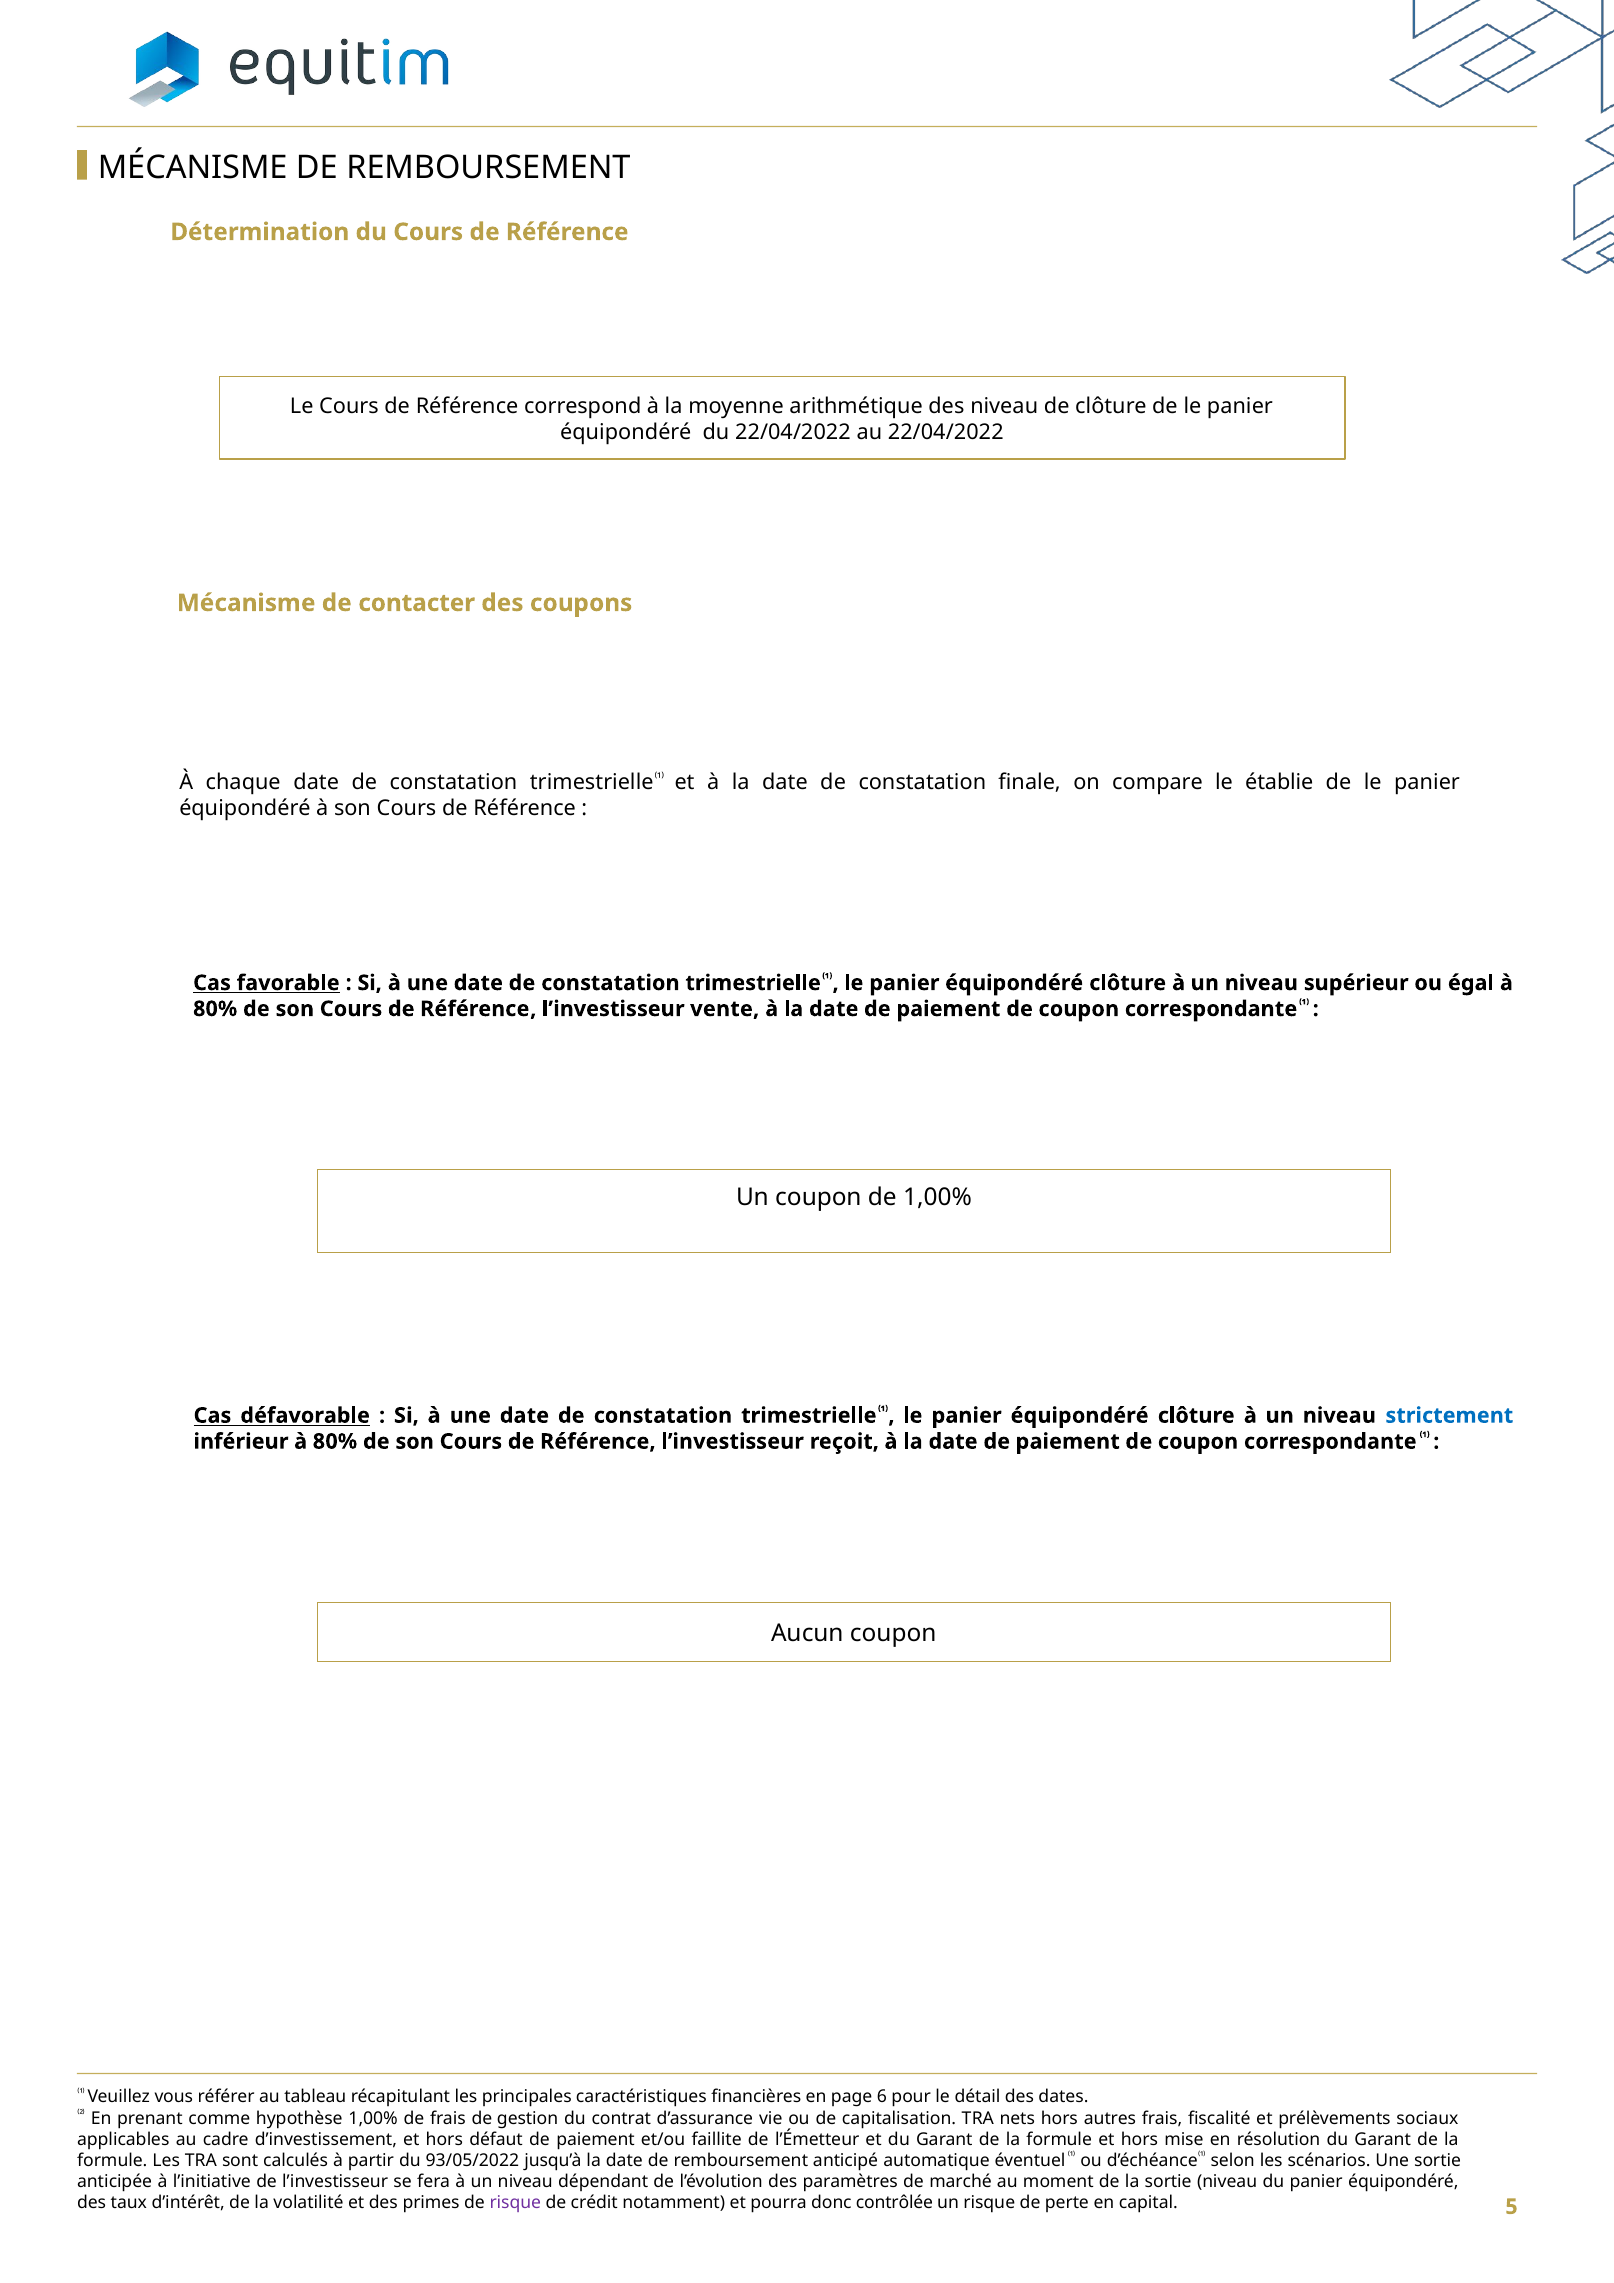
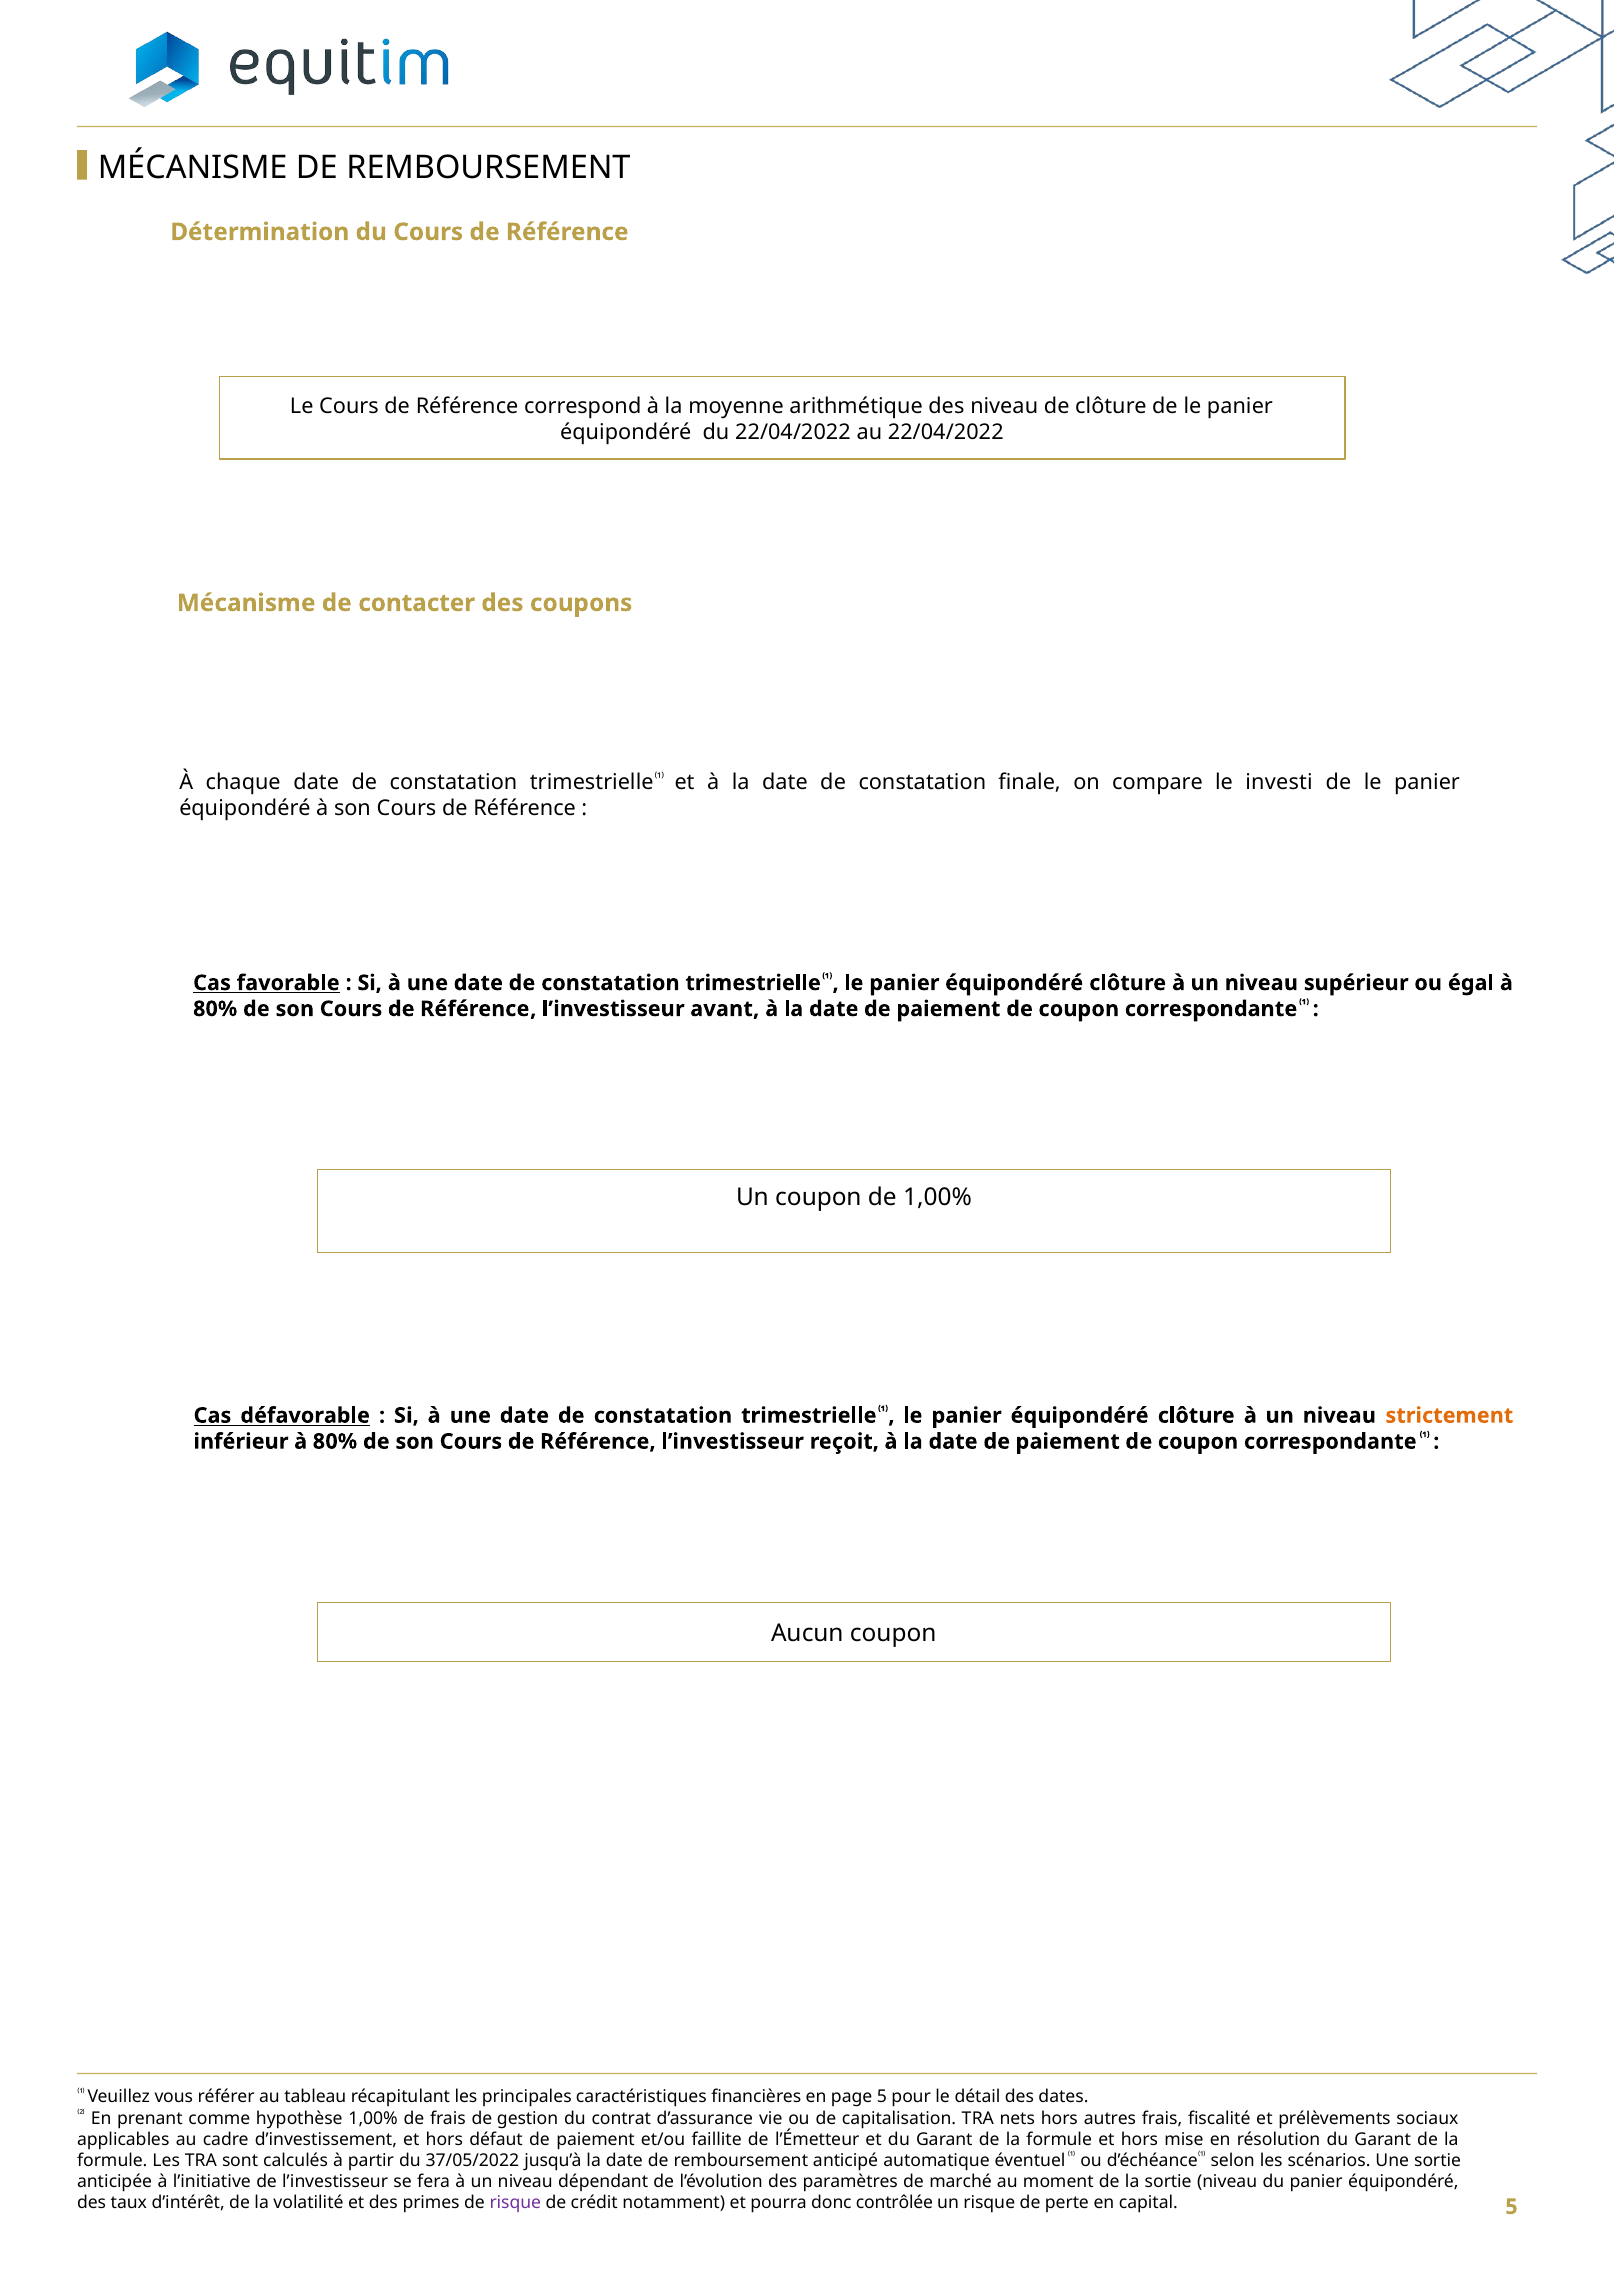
établie: établie -> investi (1279, 782)
vente: vente -> avant (725, 1009)
strictement colour: blue -> orange (1449, 1415)
page 6: 6 -> 5 (882, 2097)
93/05/2022: 93/05/2022 -> 37/05/2022 (472, 2160)
